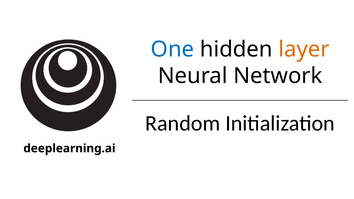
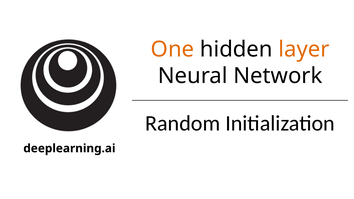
One colour: blue -> orange (172, 49)
